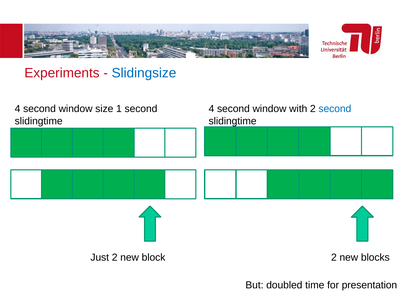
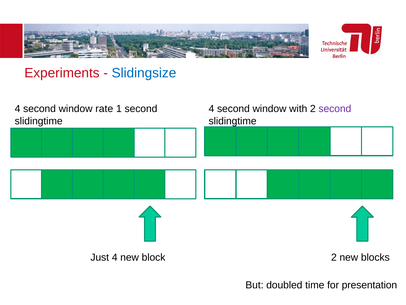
size: size -> rate (104, 109)
second colour: blue -> purple (335, 109)
Just 2: 2 -> 4 (115, 257)
